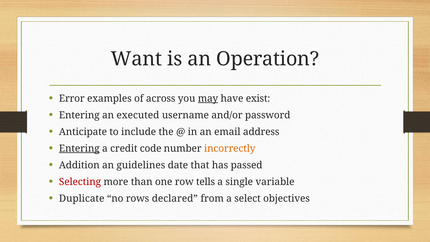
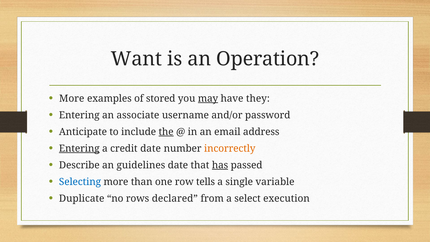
Error: Error -> More (72, 98)
across: across -> stored (161, 98)
exist: exist -> they (258, 98)
executed: executed -> associate (138, 115)
the underline: none -> present (166, 132)
credit code: code -> date (151, 148)
Addition: Addition -> Describe (79, 165)
has underline: none -> present (220, 165)
Selecting colour: red -> blue (80, 182)
objectives: objectives -> execution (286, 198)
